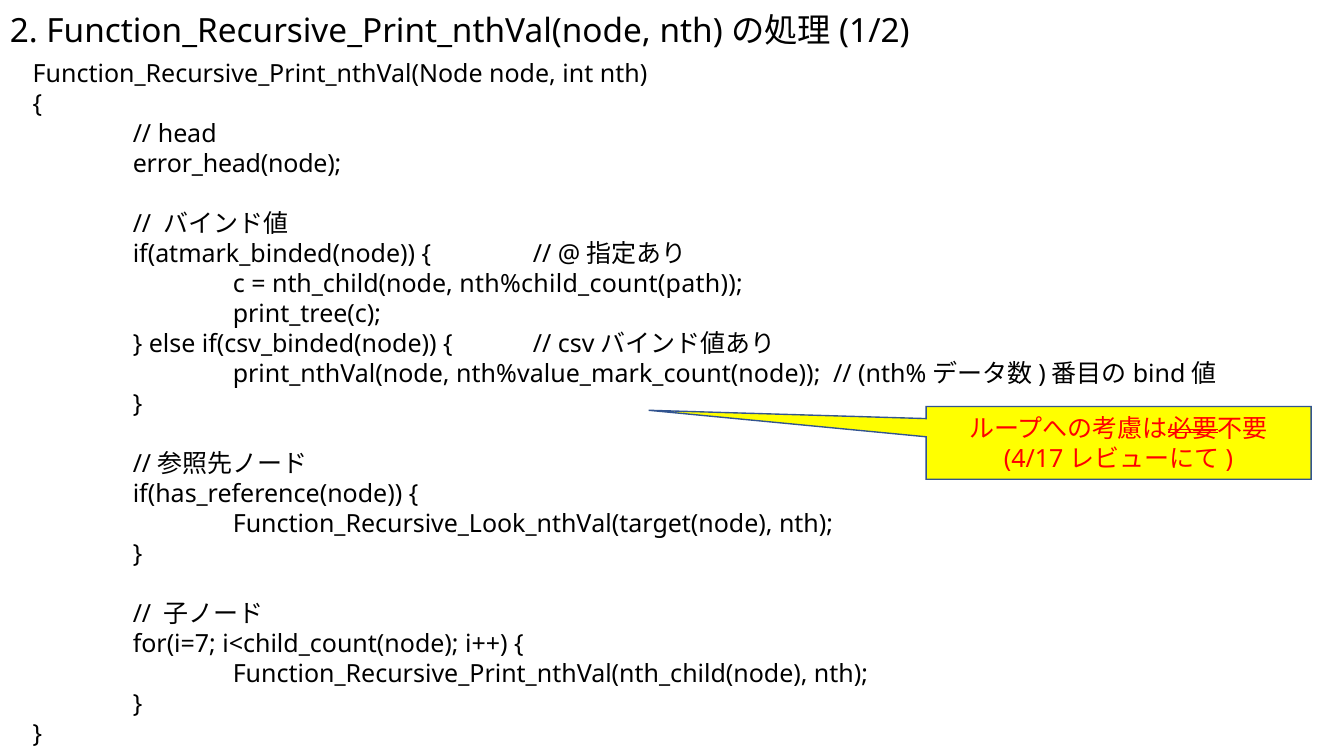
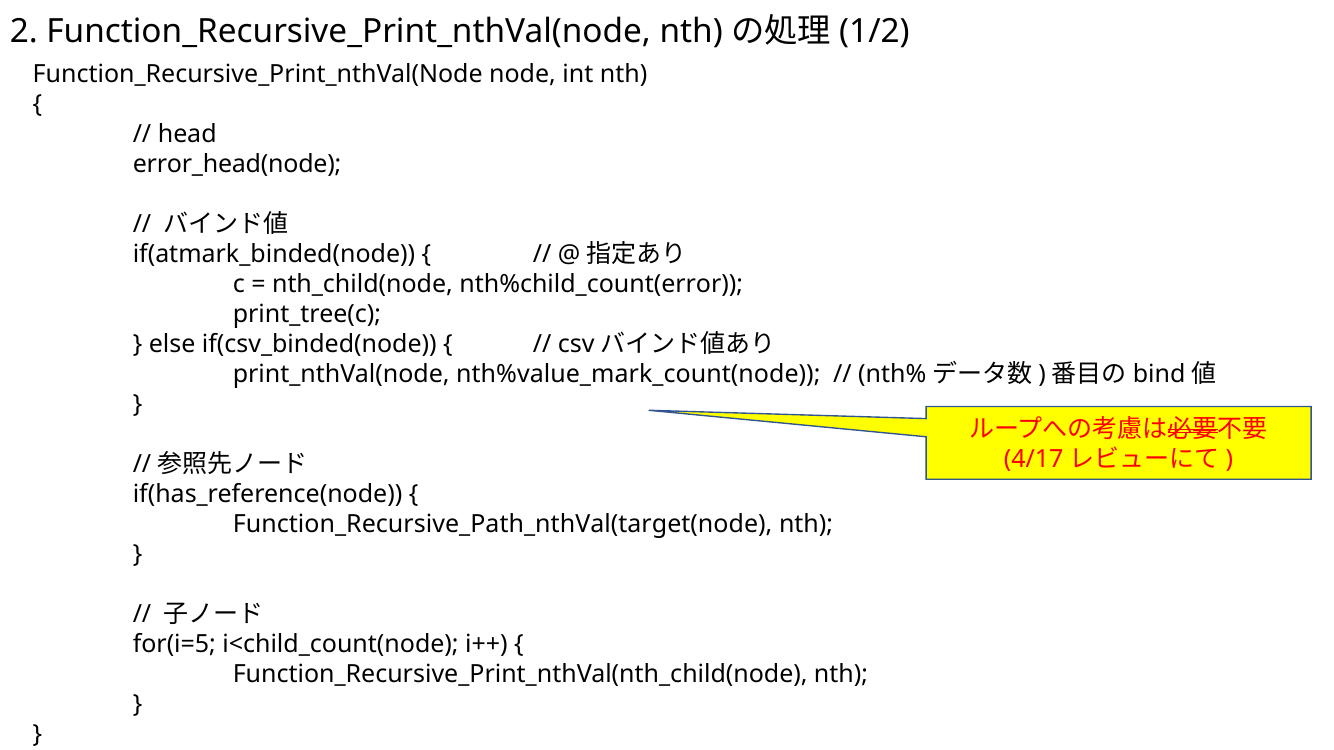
nth%child_count(path: nth%child_count(path -> nth%child_count(error (601, 285)
Function_Recursive_Look_nthVal(target(node: Function_Recursive_Look_nthVal(target(node -> Function_Recursive_Path_nthVal(target(node (503, 525)
for(i=7: for(i=7 -> for(i=5 (174, 645)
